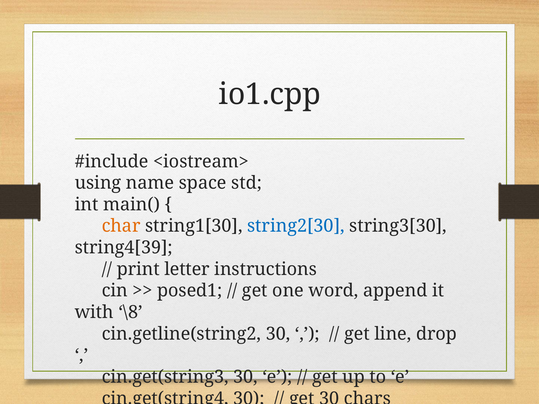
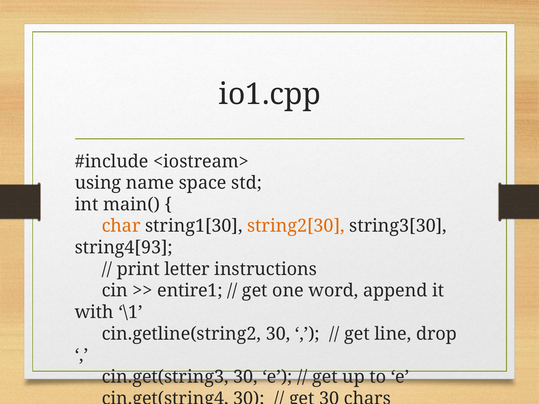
string2[30 colour: blue -> orange (296, 226)
string4[39: string4[39 -> string4[93 (124, 248)
posed1: posed1 -> entire1 (190, 291)
\8: \8 -> \1 (130, 312)
